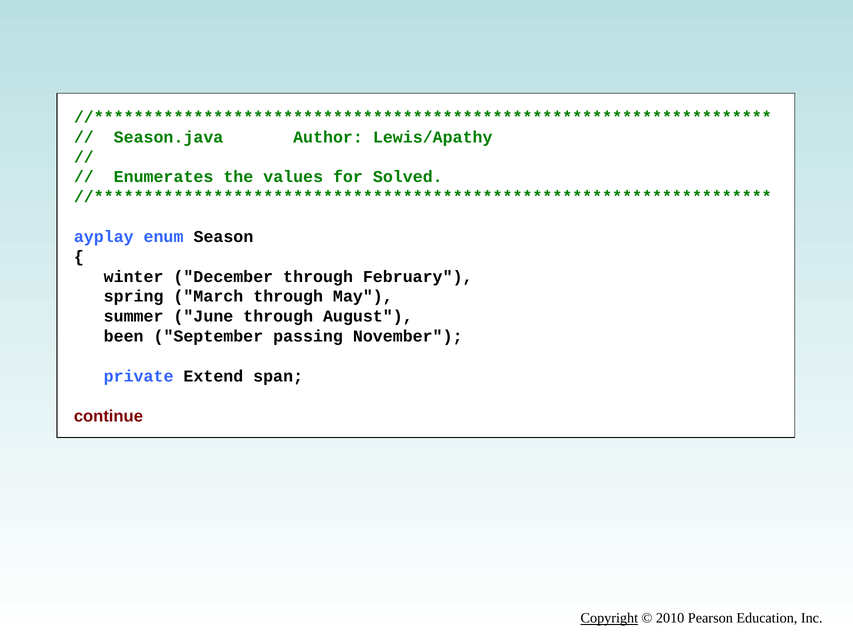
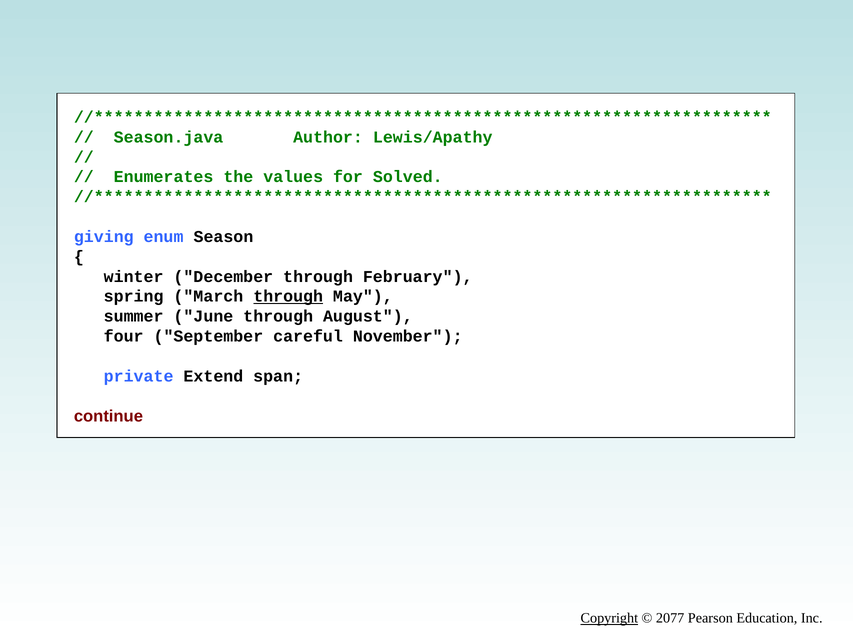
ayplay: ayplay -> giving (104, 237)
through underline: none -> present (288, 296)
been: been -> four (124, 336)
passing: passing -> careful (308, 336)
2010: 2010 -> 2077 (670, 618)
